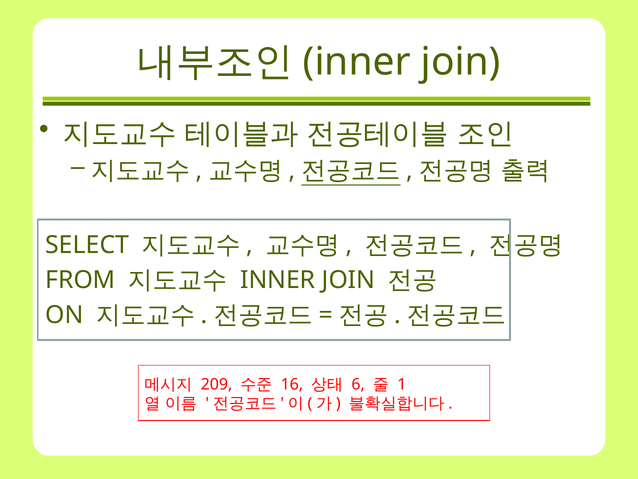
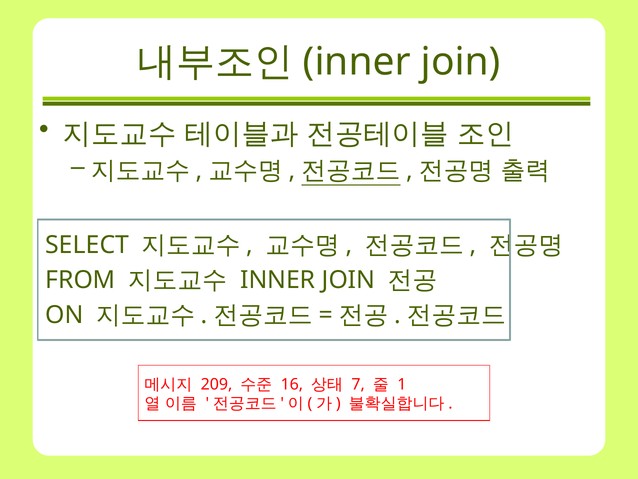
6: 6 -> 7 (358, 384)
